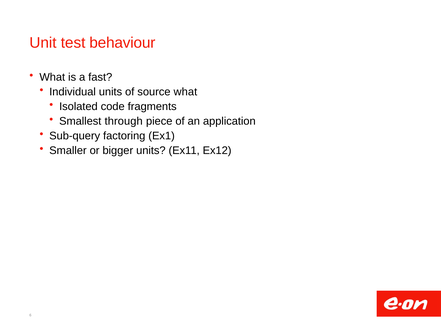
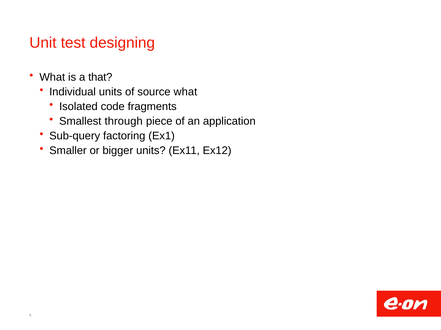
behaviour: behaviour -> designing (122, 43)
fast: fast -> that (100, 77)
